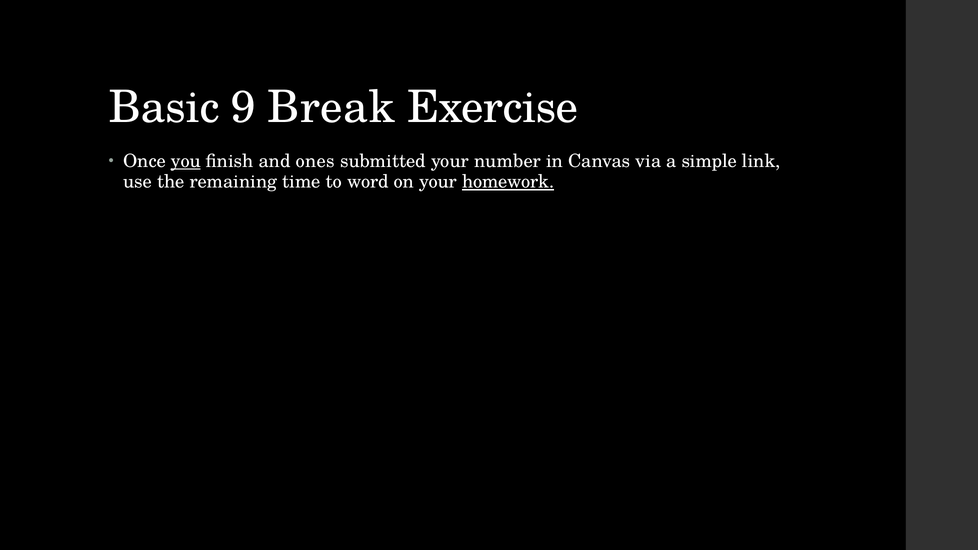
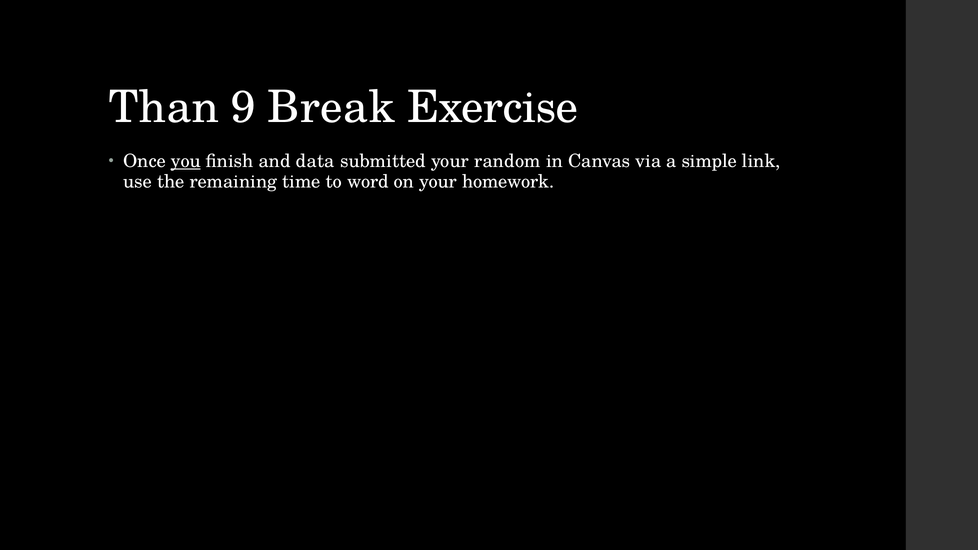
Basic: Basic -> Than (164, 108)
ones: ones -> data (315, 161)
number: number -> random (507, 161)
homework underline: present -> none (508, 182)
